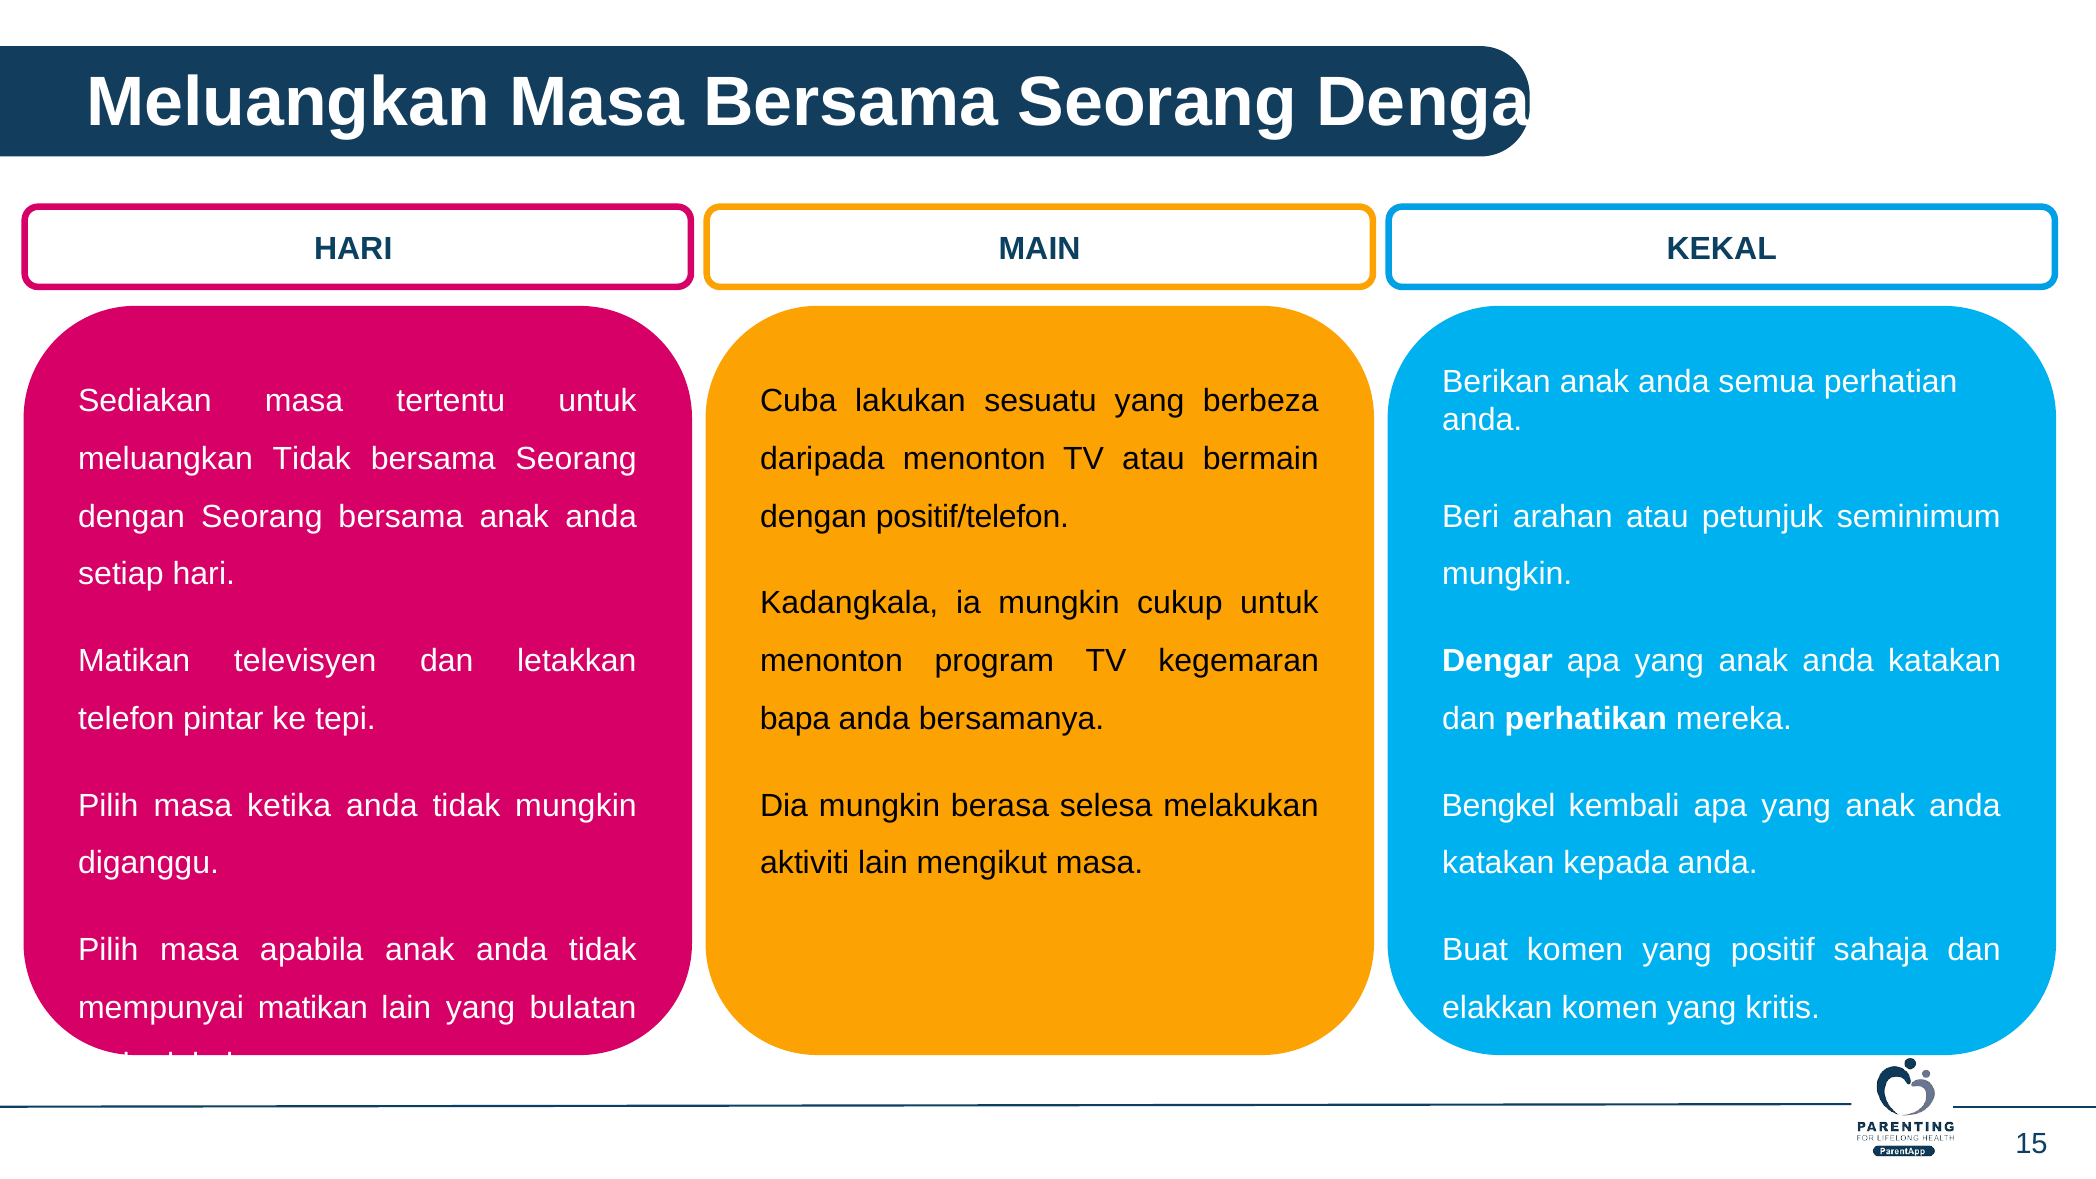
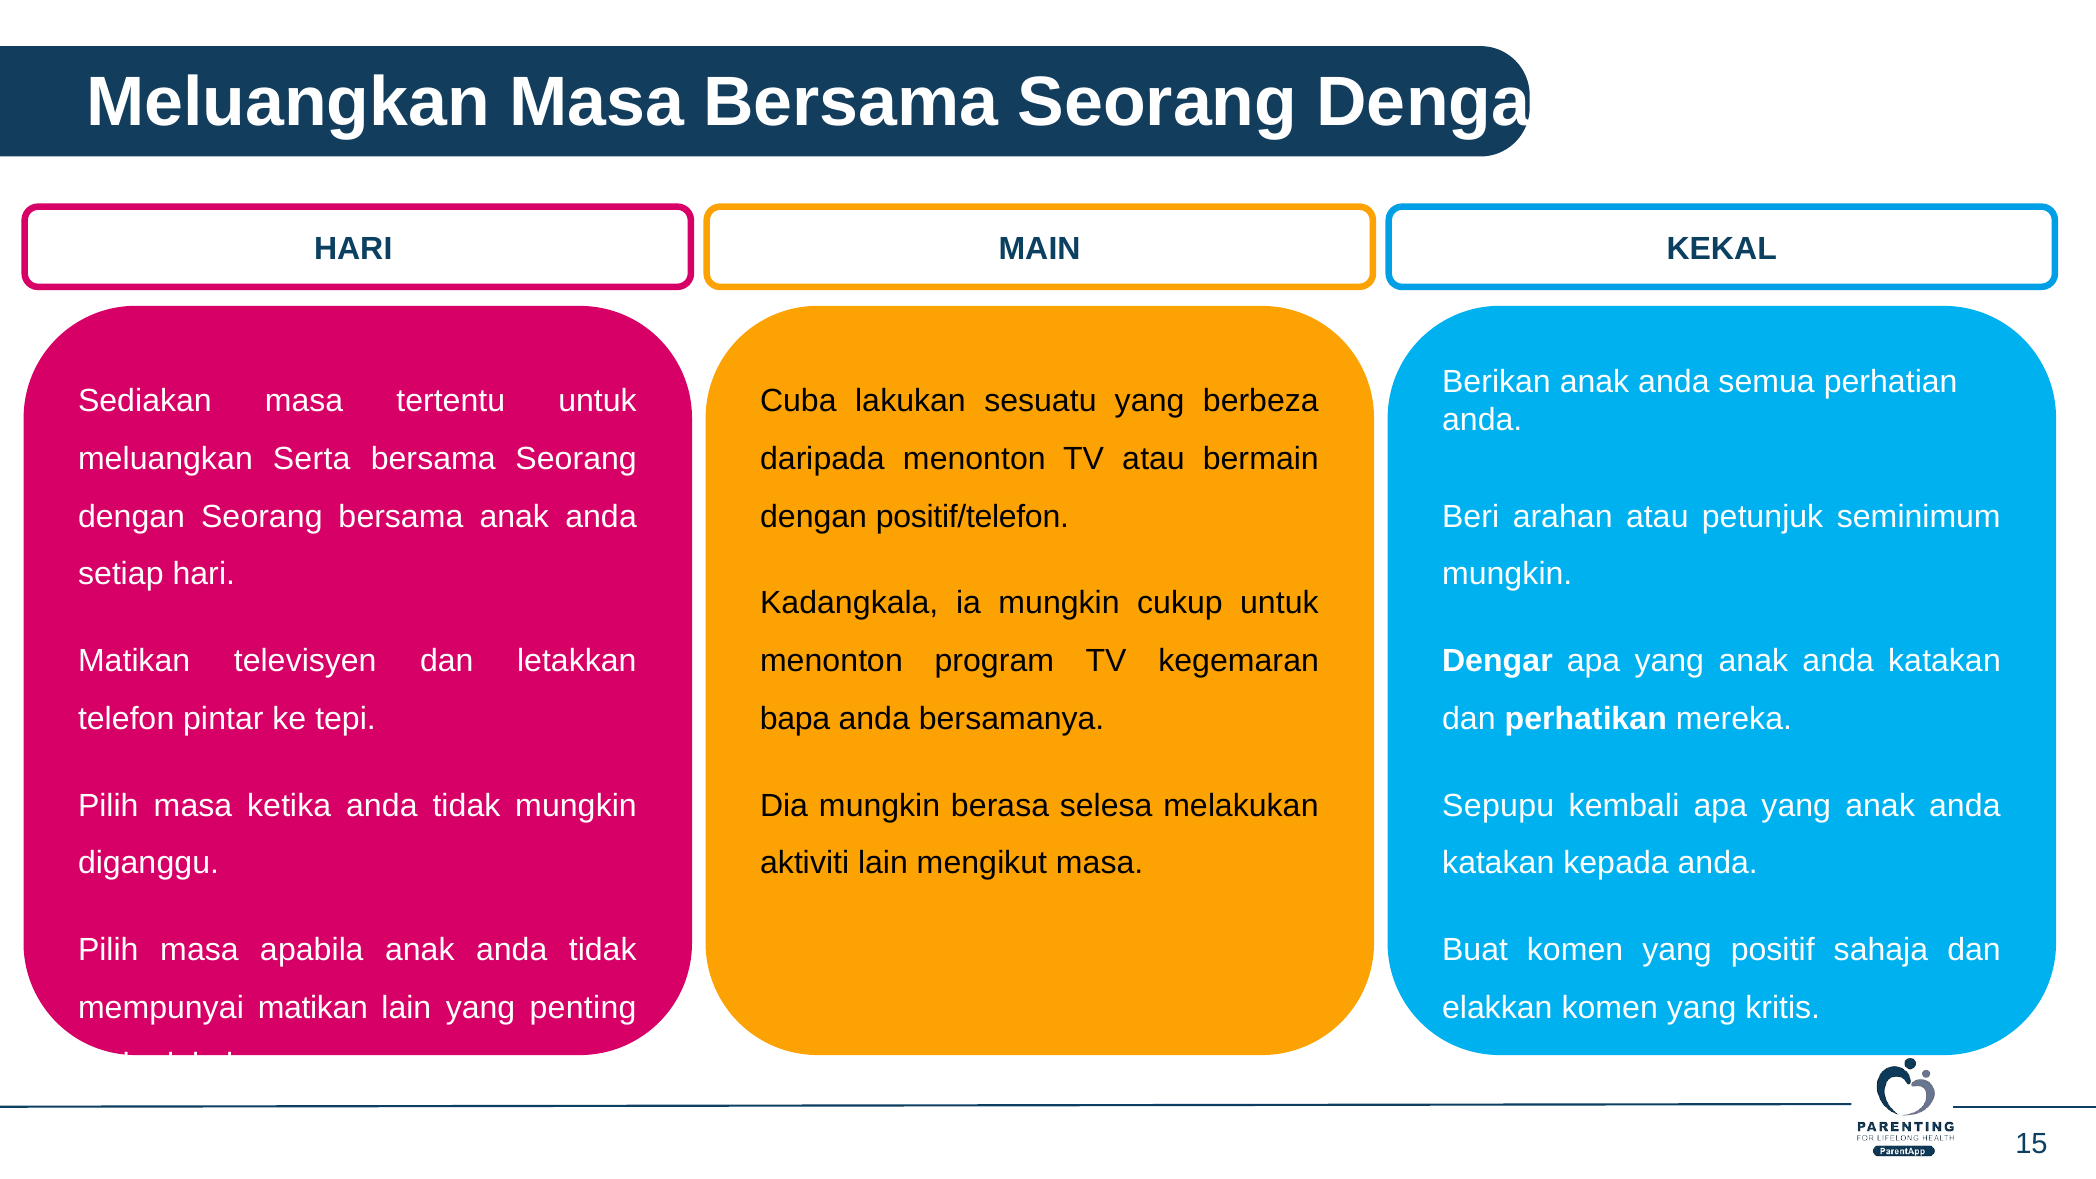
meluangkan Tidak: Tidak -> Serta (312, 459)
Bengkel: Bengkel -> Sepupu (1498, 805)
bulatan: bulatan -> penting (583, 1008)
